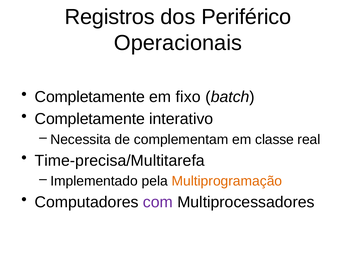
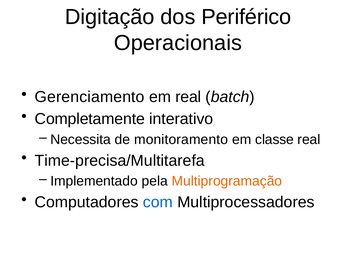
Registros: Registros -> Digitação (110, 17)
Completamente: Completamente -> Gerenciamento (90, 97)
em fixo: fixo -> real (188, 97)
complementam: complementam -> monitoramento (181, 139)
com colour: purple -> blue (158, 202)
